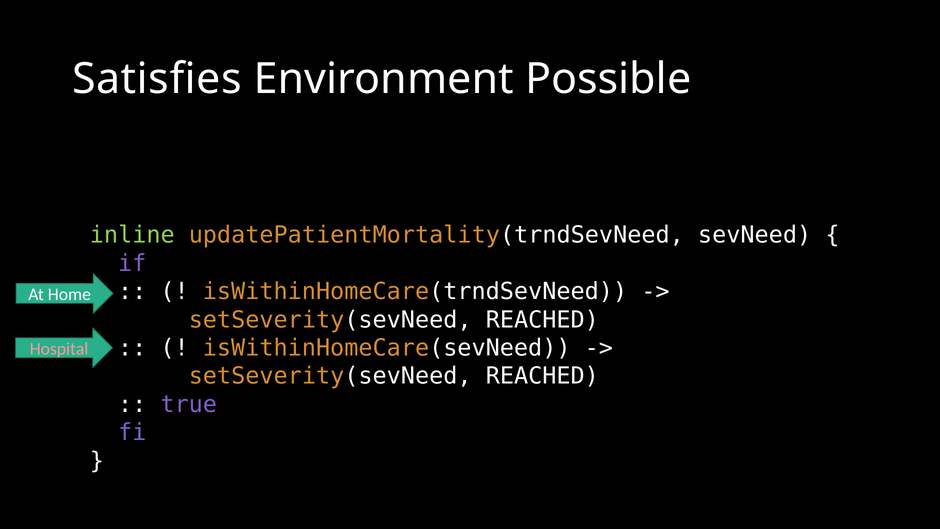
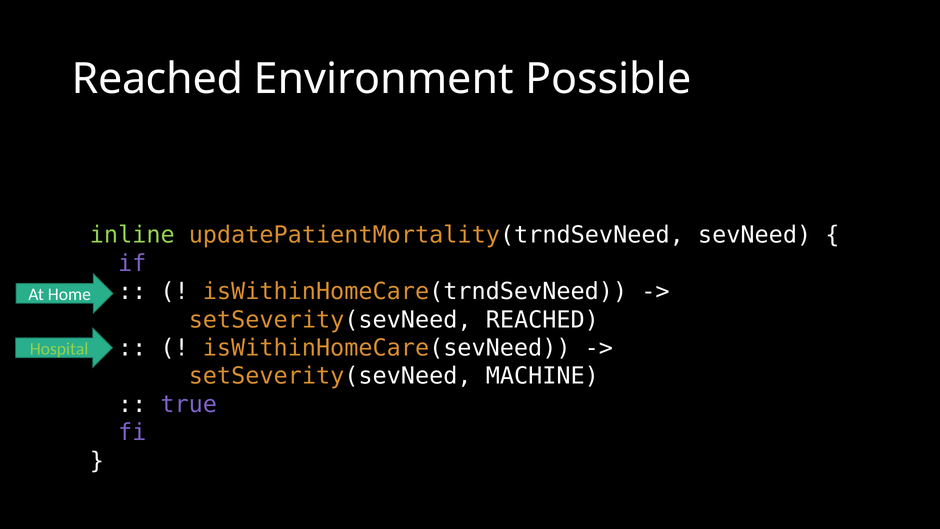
Satisfies: Satisfies -> Reached (157, 79)
Hospital colour: pink -> light green (59, 349)
REACHED: REACHED -> MACHINE (542, 376)
